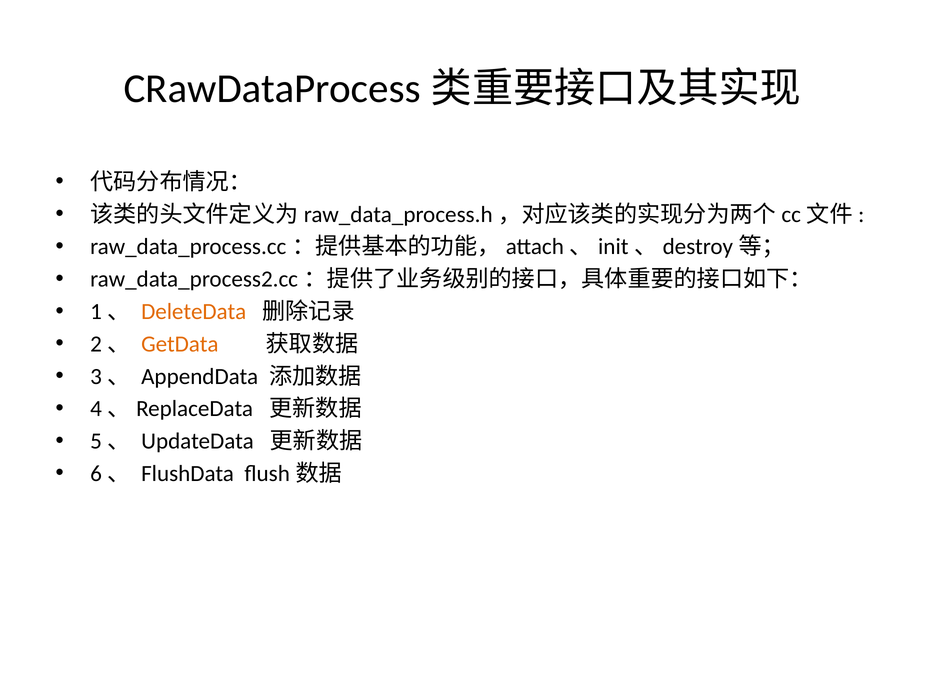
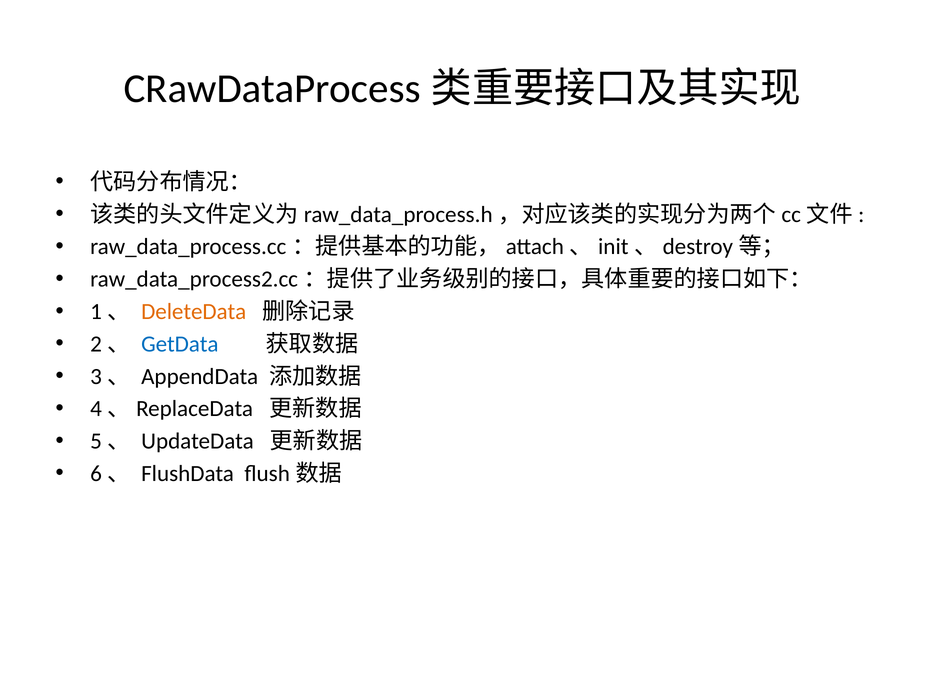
GetData colour: orange -> blue (180, 344)
